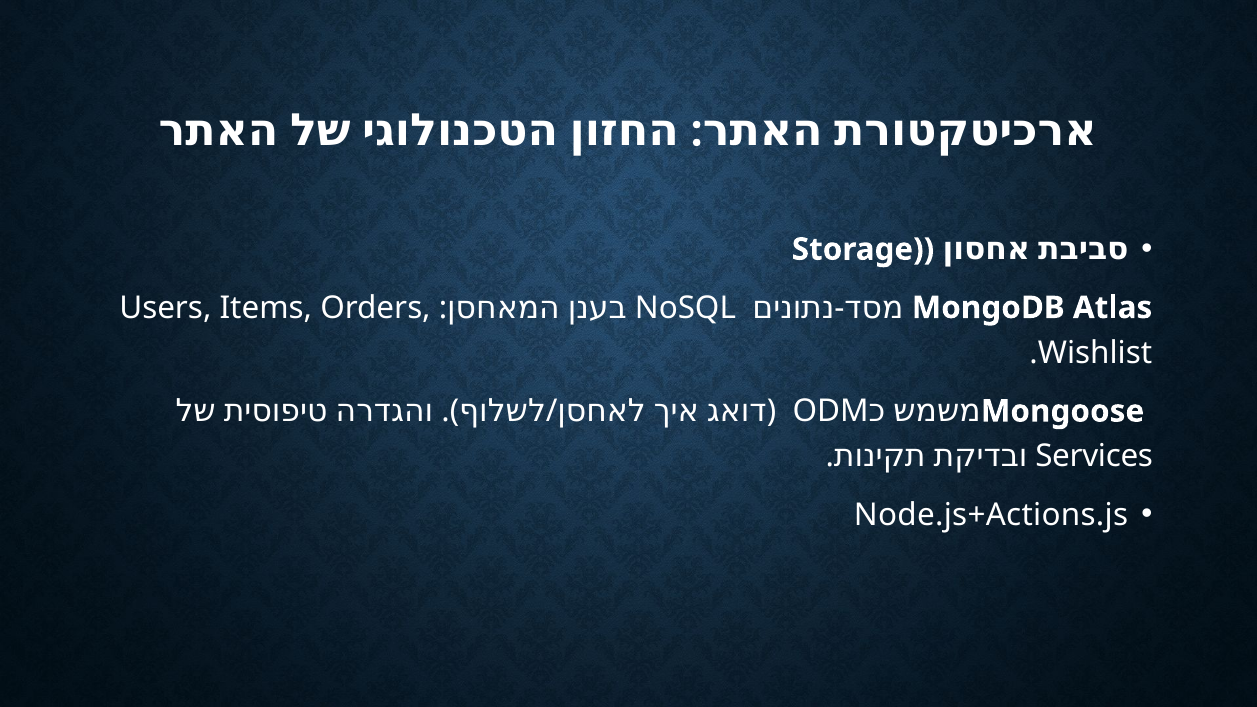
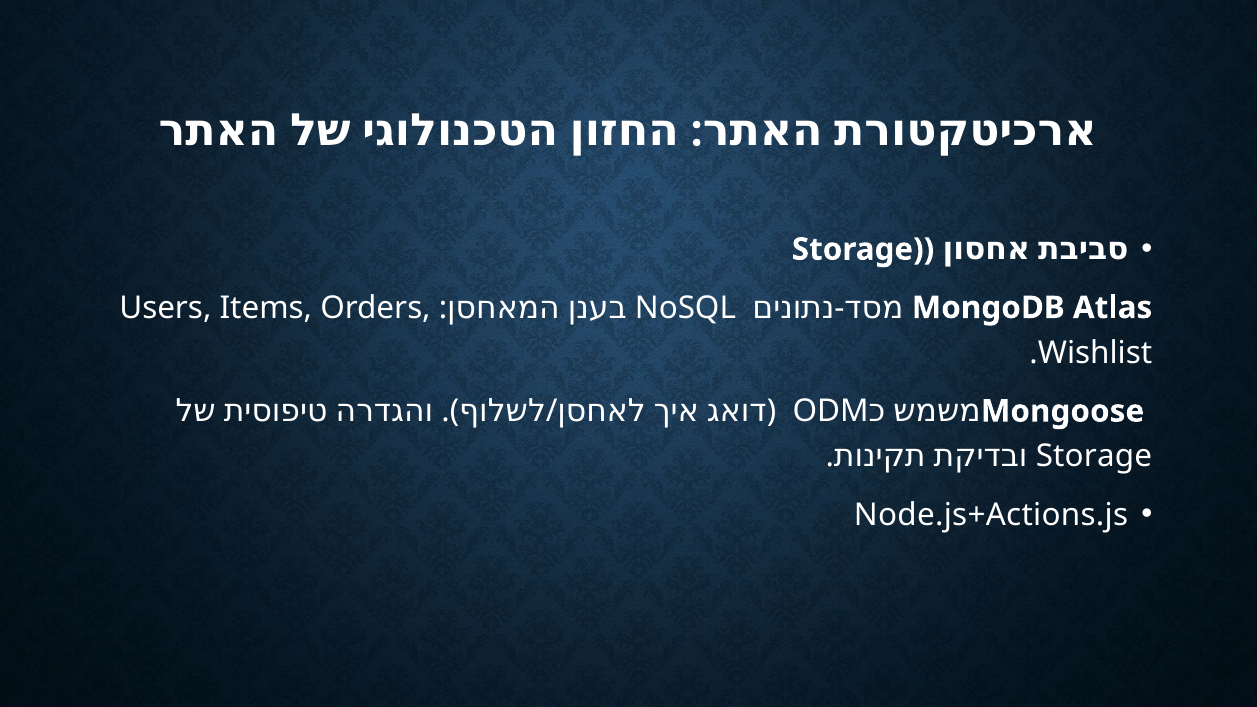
Services: Services -> Storage (1094, 457)
